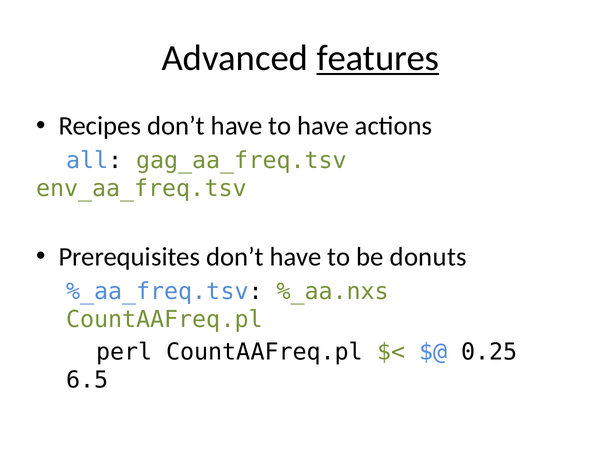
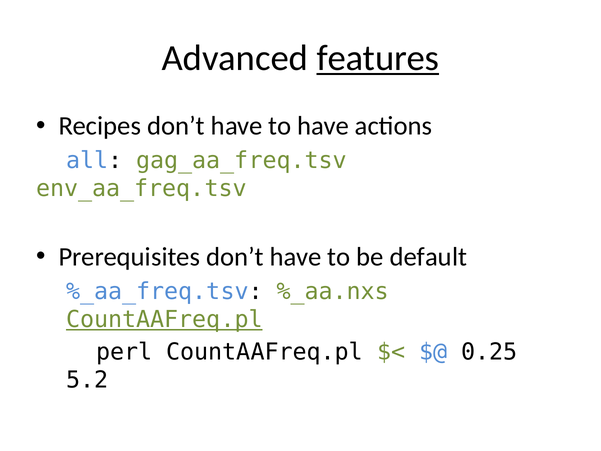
donuts: donuts -> default (428, 257)
CountAAFreq.pl underline: none -> present (164, 319)
6.5: 6.5 -> 5.2 (87, 380)
